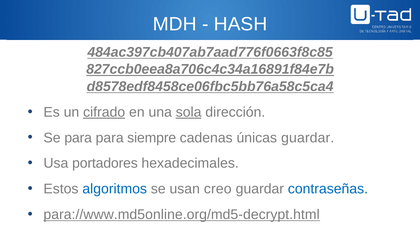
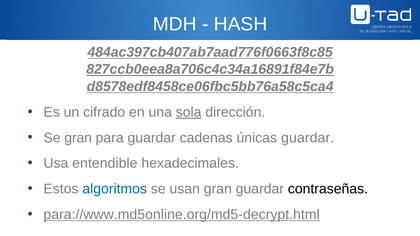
cifrado underline: present -> none (104, 112)
Se para: para -> gran (78, 138)
para siempre: siempre -> guardar (152, 138)
portadores: portadores -> entendible (105, 164)
usan creo: creo -> gran (218, 189)
contraseñas colour: blue -> black (328, 189)
